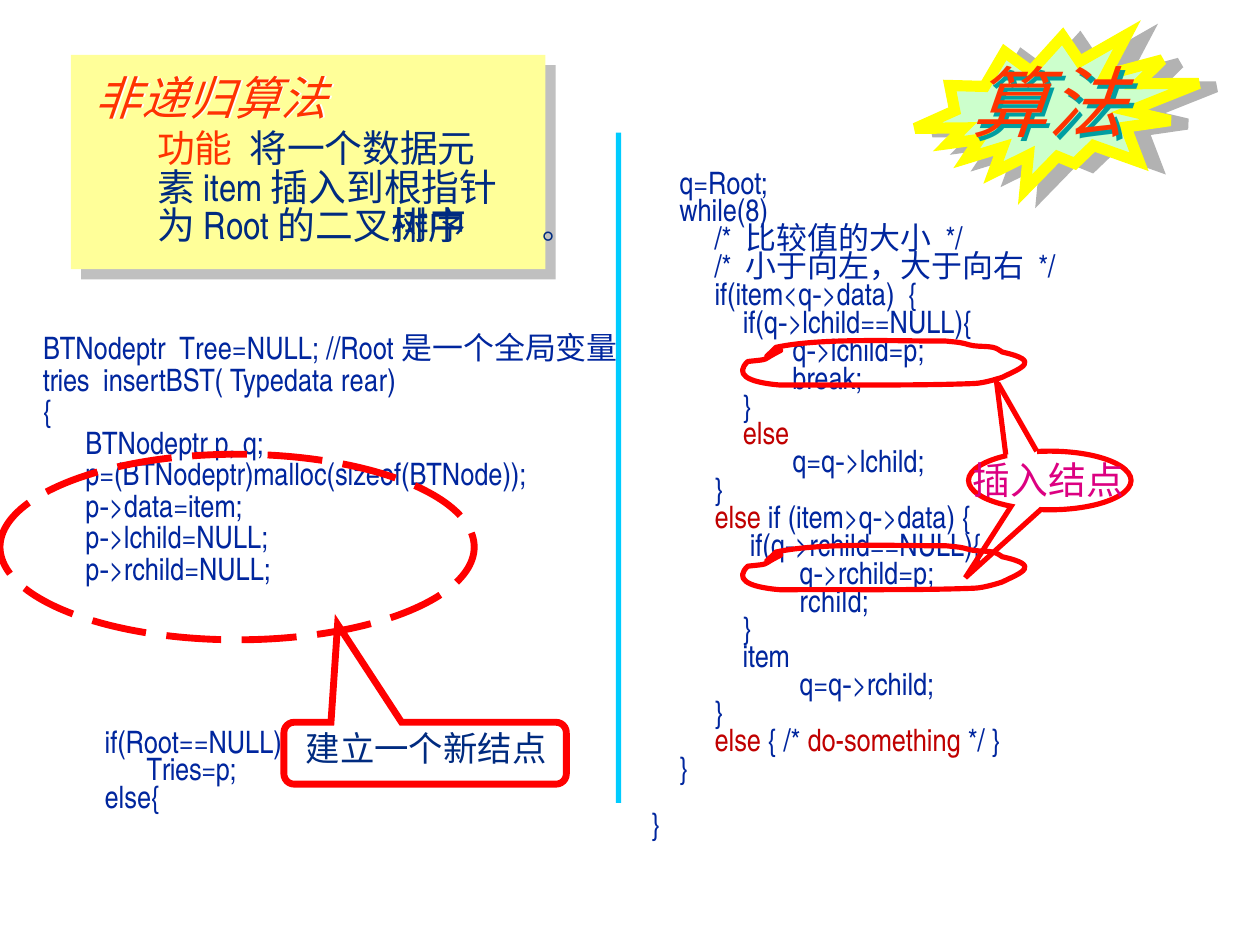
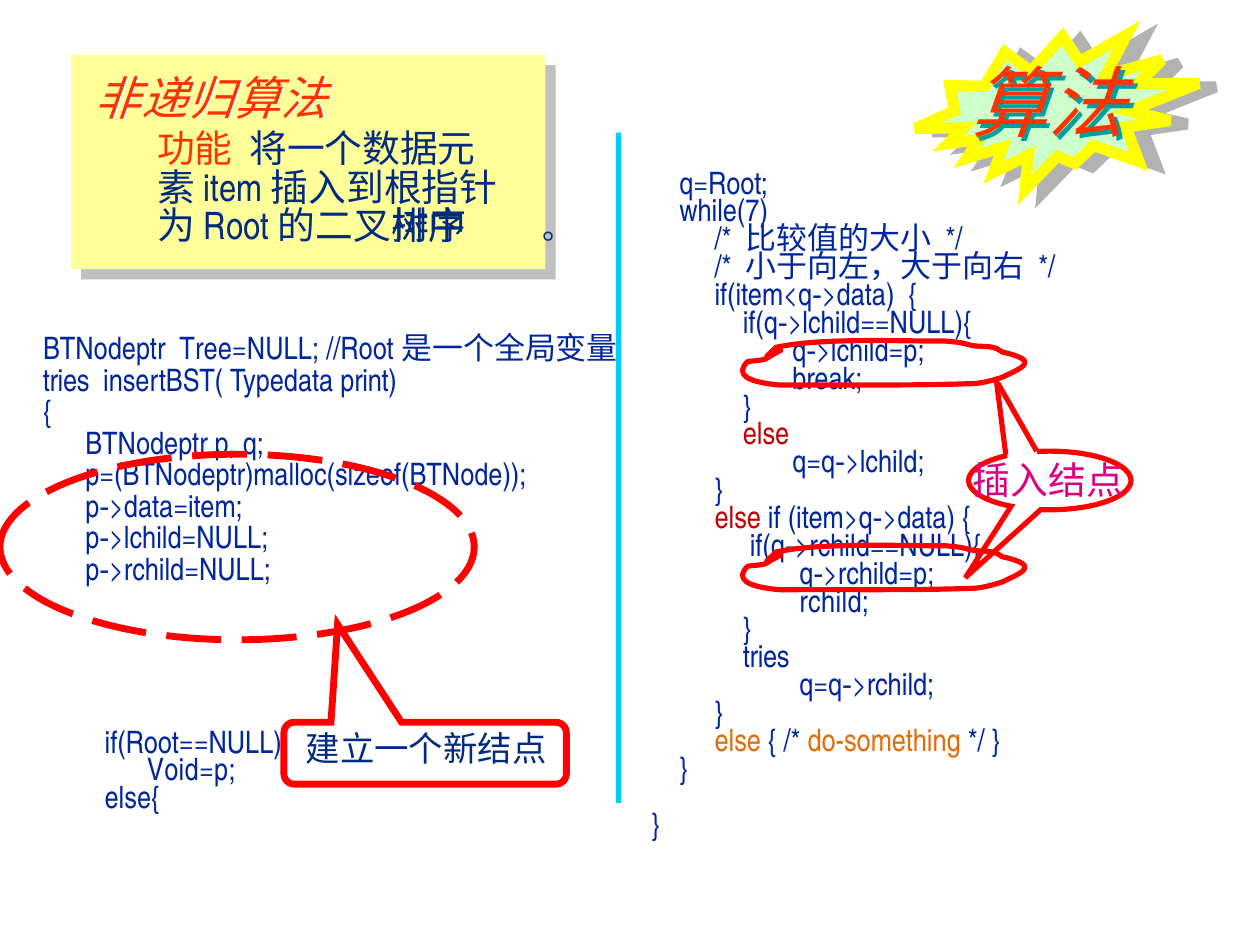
while(8: while(8 -> while(7 (724, 212)
rear: rear -> print (369, 381)
item: item -> tries (766, 657)
else colour: red -> orange (738, 741)
do-something colour: red -> orange (884, 741)
Tries=p: Tries=p -> Void=p (191, 771)
